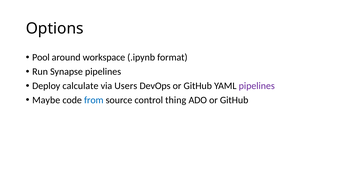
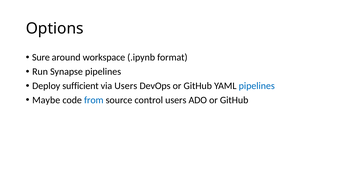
Pool: Pool -> Sure (41, 57)
calculate: calculate -> sufficient (81, 86)
pipelines colour: purple -> blue (257, 86)
control thing: thing -> users (176, 100)
